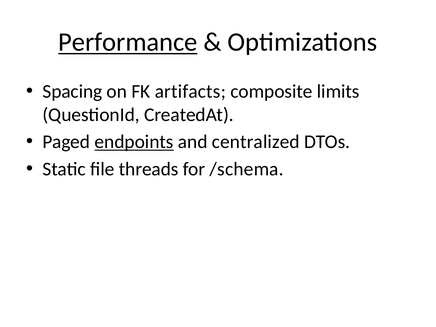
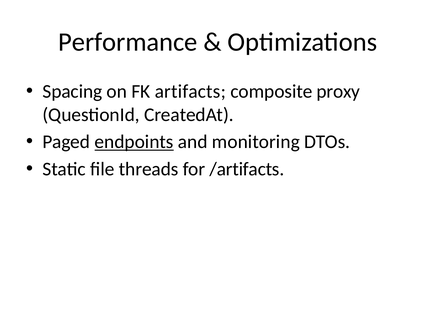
Performance underline: present -> none (128, 42)
limits: limits -> proxy (338, 91)
centralized: centralized -> monitoring (256, 142)
/schema: /schema -> /artifacts (247, 169)
